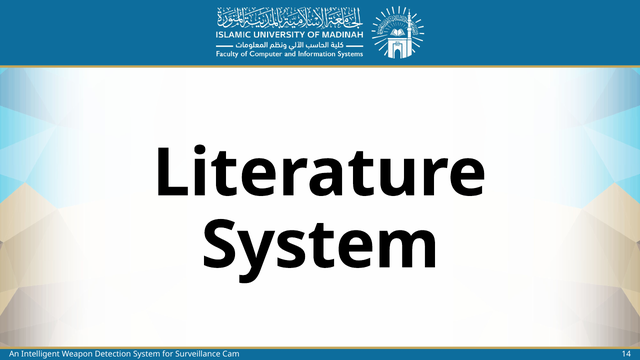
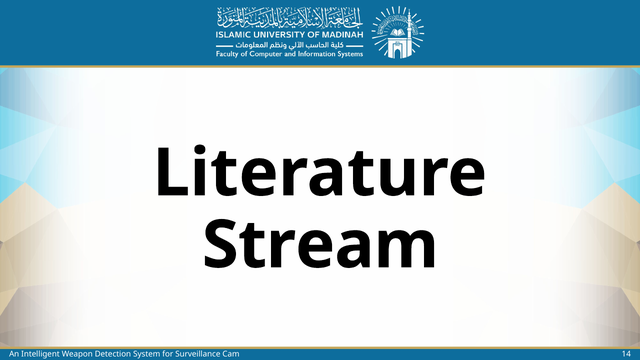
System: System -> Stream (320, 245)
